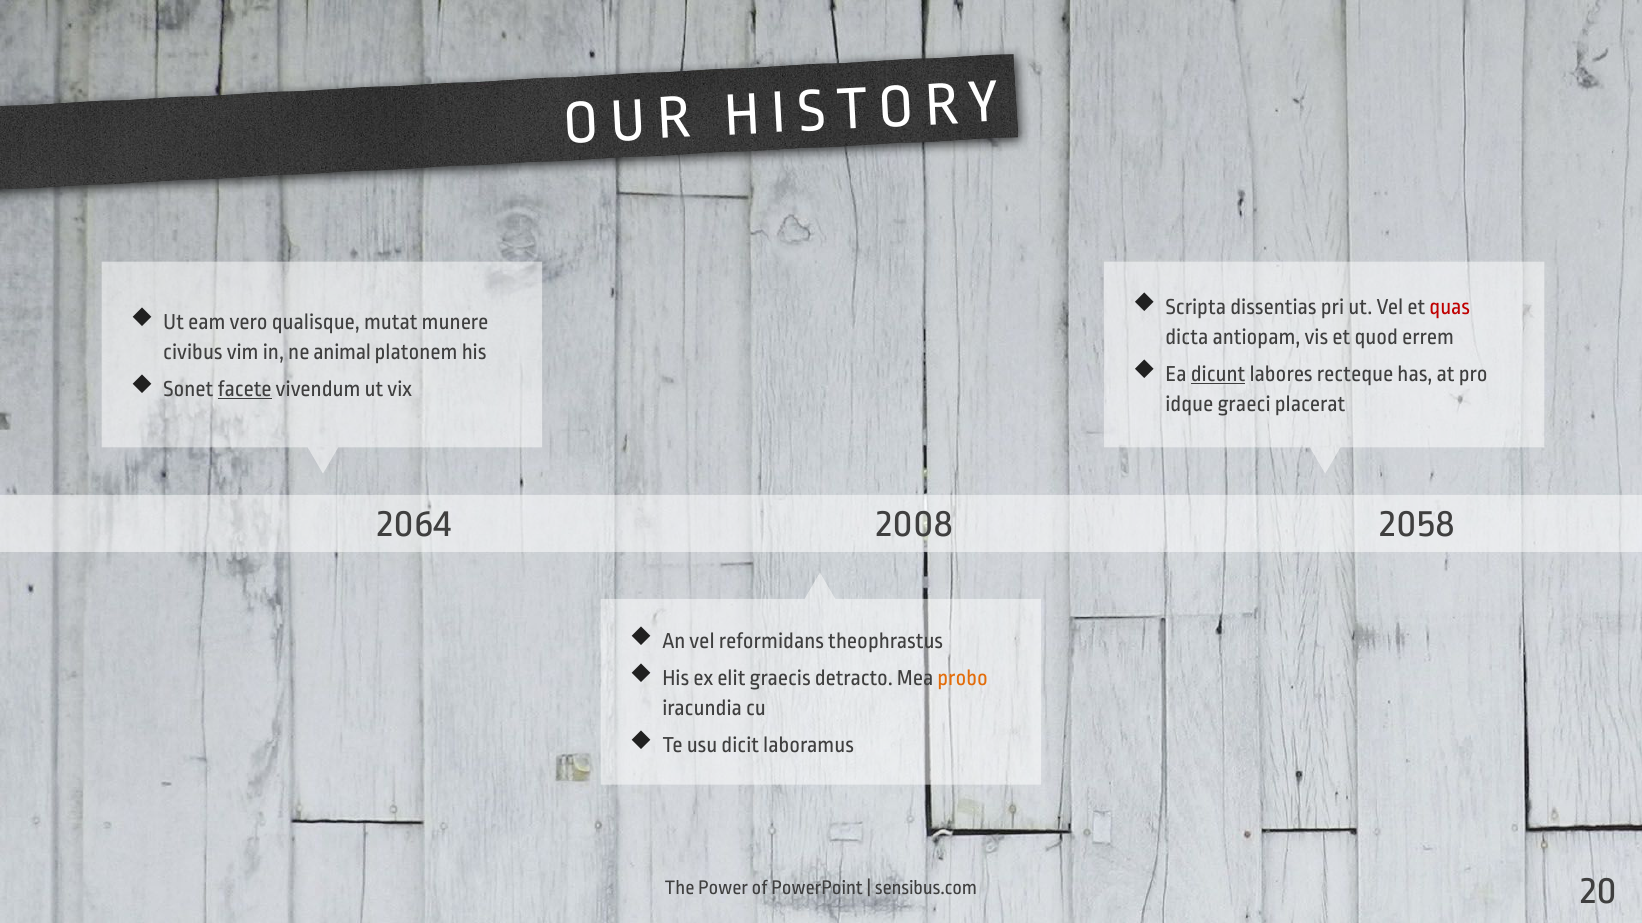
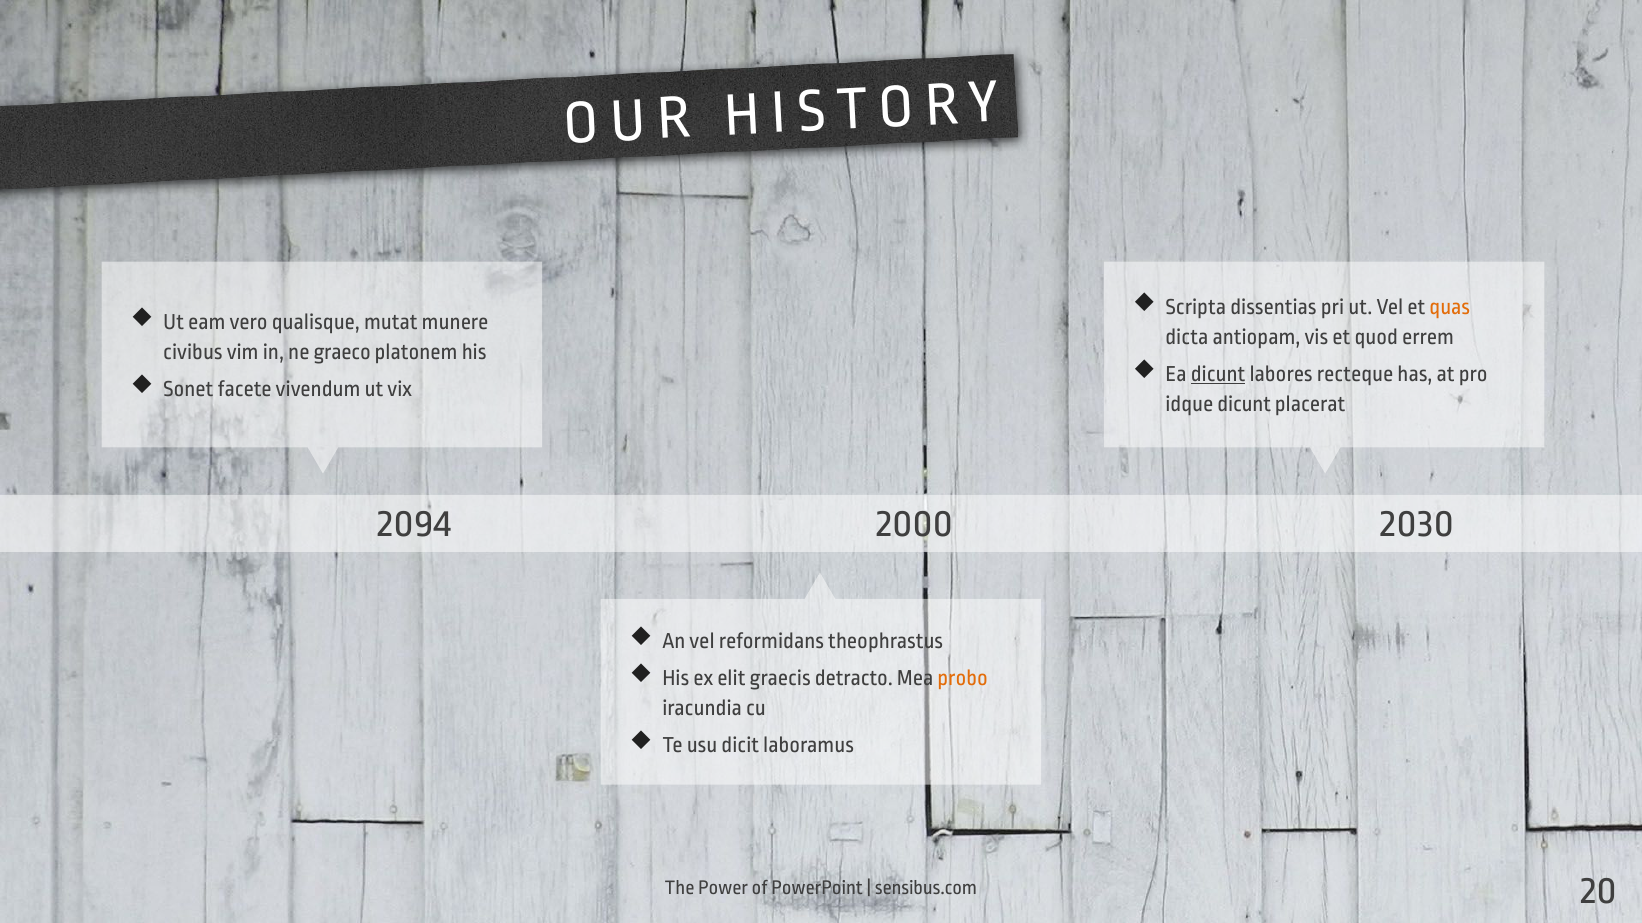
quas colour: red -> orange (1450, 307)
animal: animal -> graeco (342, 352)
facete underline: present -> none (245, 389)
idque graeci: graeci -> dicunt (1244, 404)
2064: 2064 -> 2094 (414, 523)
2008: 2008 -> 2000 (915, 523)
2058: 2058 -> 2030 (1417, 523)
